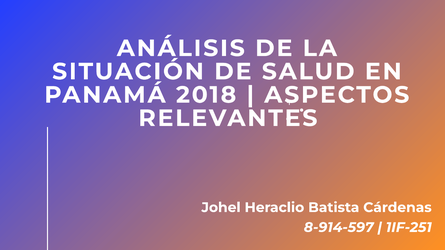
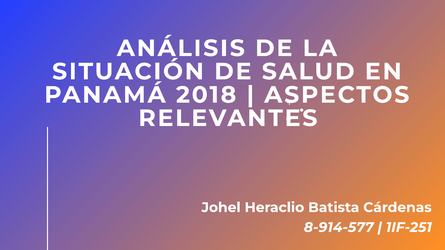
8-914-597: 8-914-597 -> 8-914-577 (339, 228)
